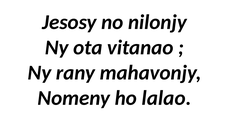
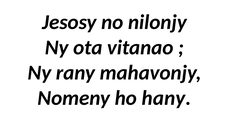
lalao: lalao -> hany (166, 98)
